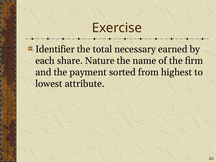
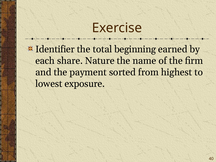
necessary: necessary -> beginning (135, 49)
attribute: attribute -> exposure (85, 84)
